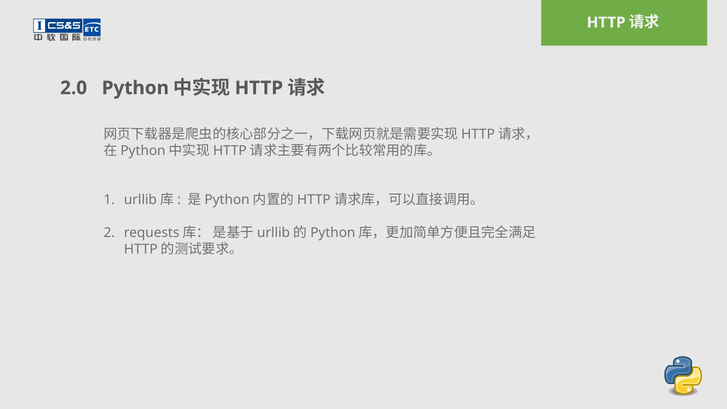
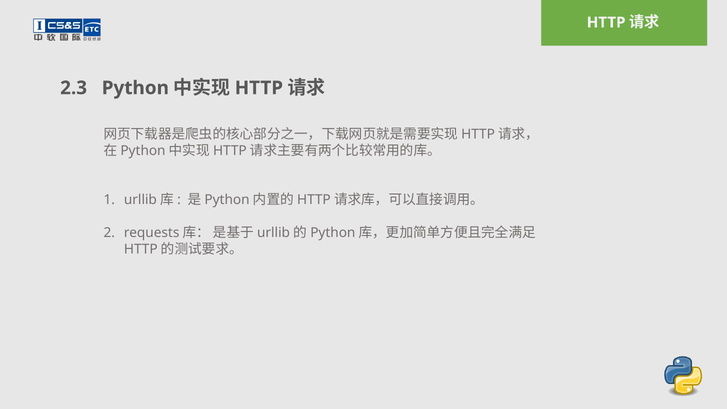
2.0: 2.0 -> 2.3 (74, 88)
